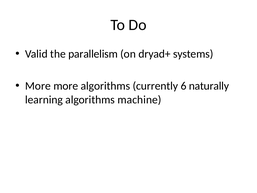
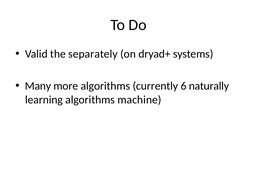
parallelism: parallelism -> separately (93, 54)
More: More -> Many (38, 86)
